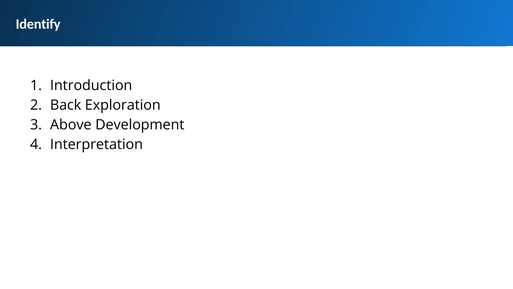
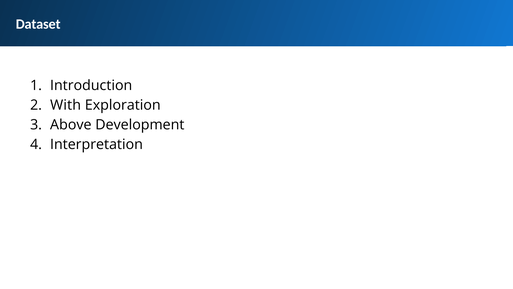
Identify: Identify -> Dataset (38, 24)
Back: Back -> With (66, 105)
